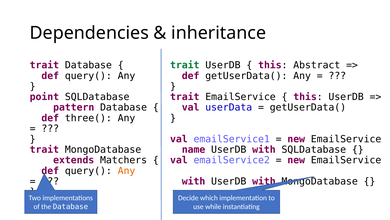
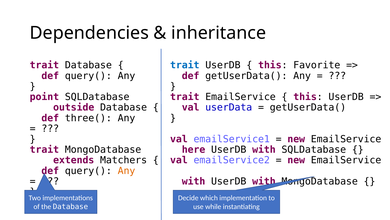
trait colour: green -> blue (185, 65)
Abstract: Abstract -> Favorite (317, 65)
pattern: pattern -> outside (74, 107)
name: name -> here (194, 149)
